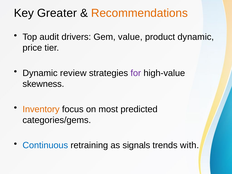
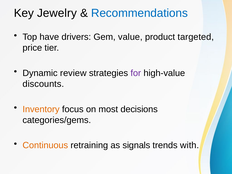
Greater: Greater -> Jewelry (57, 13)
Recommendations colour: orange -> blue (139, 13)
audit: audit -> have (49, 37)
product dynamic: dynamic -> targeted (196, 37)
skewness: skewness -> discounts (43, 84)
predicted: predicted -> decisions (139, 109)
Continuous colour: blue -> orange (45, 145)
